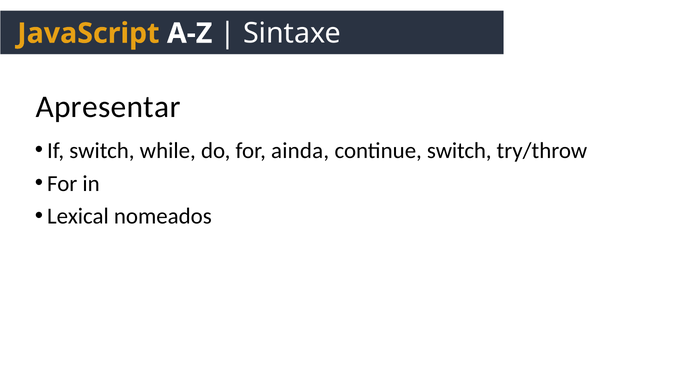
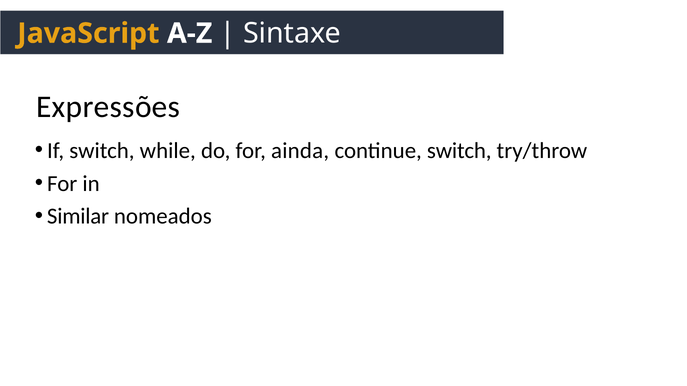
Apresentar: Apresentar -> Expressões (108, 107)
Lexical: Lexical -> Similar (78, 217)
